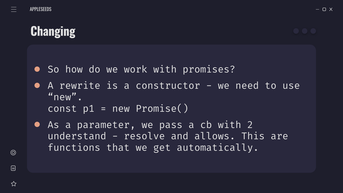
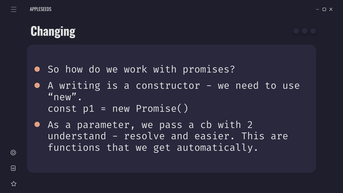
rewrite: rewrite -> writing (80, 86)
allows: allows -> easier (215, 136)
